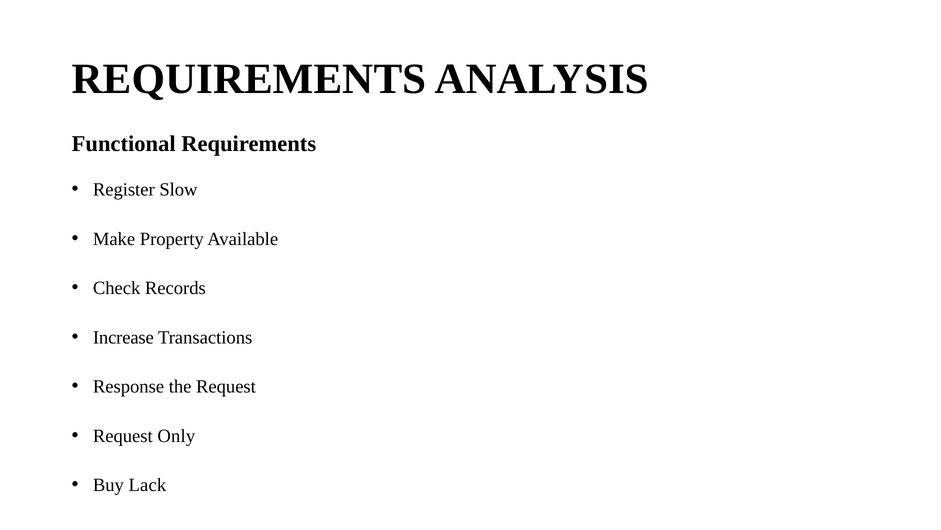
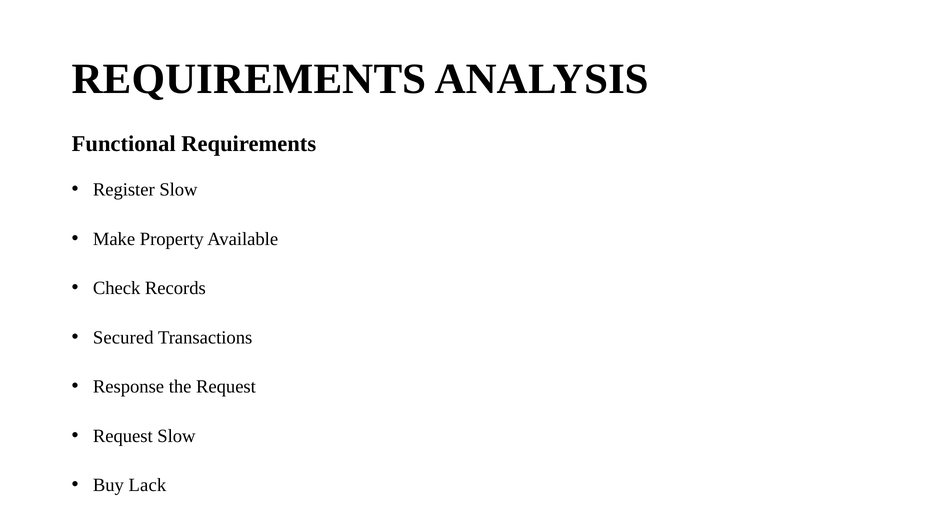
Increase: Increase -> Secured (123, 337)
Request Only: Only -> Slow (176, 435)
